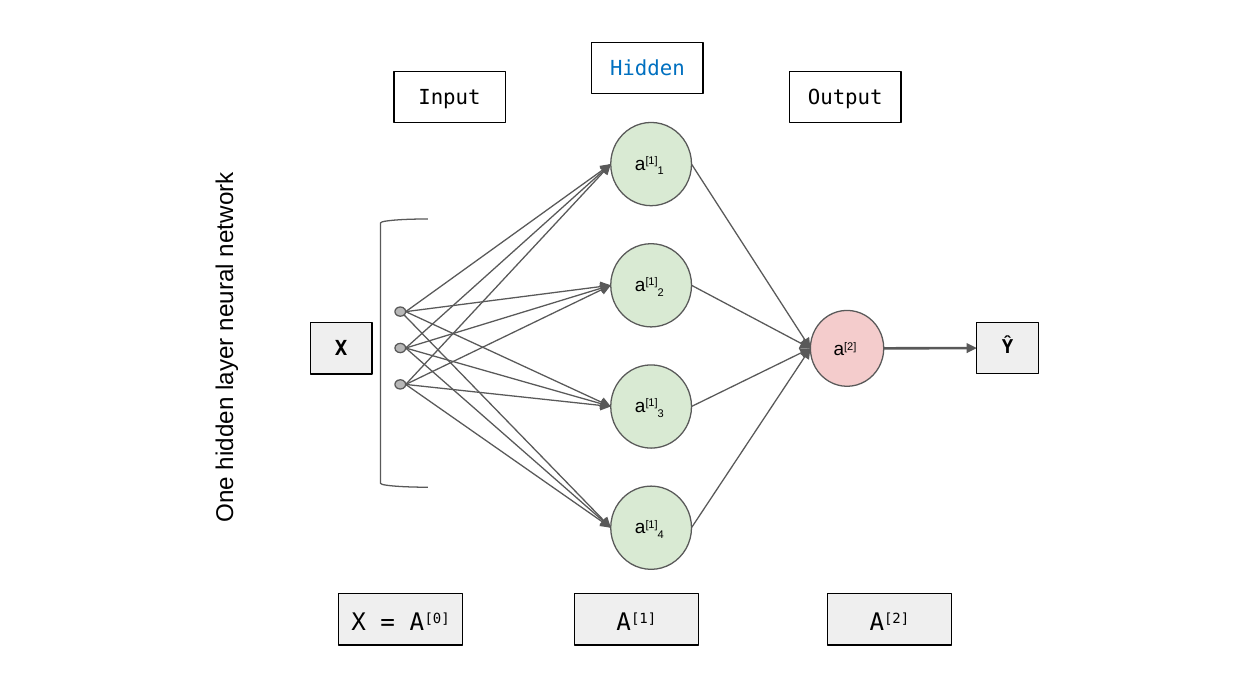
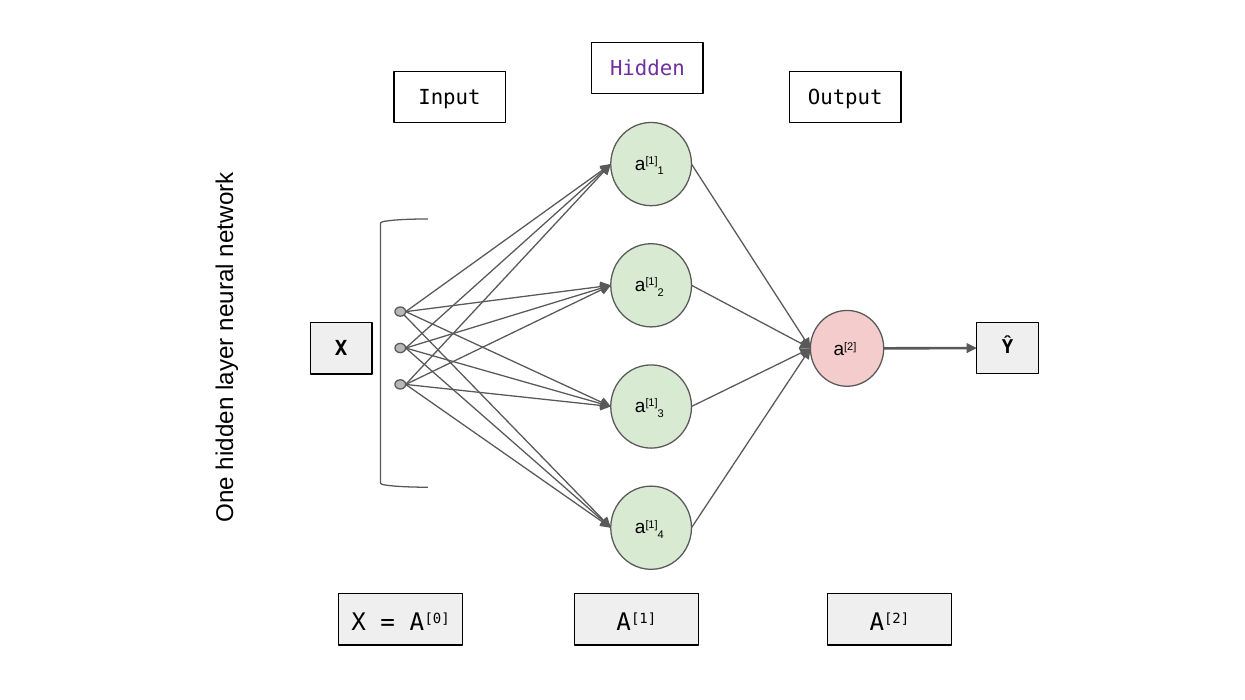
Hidden colour: blue -> purple (647, 69)
